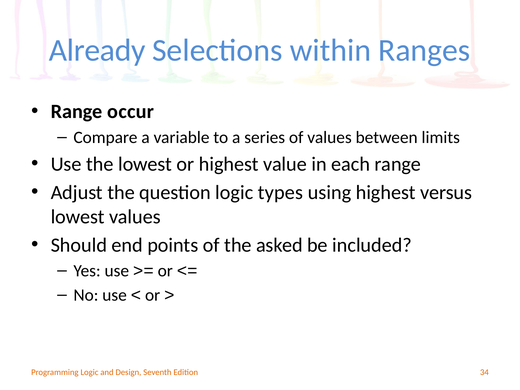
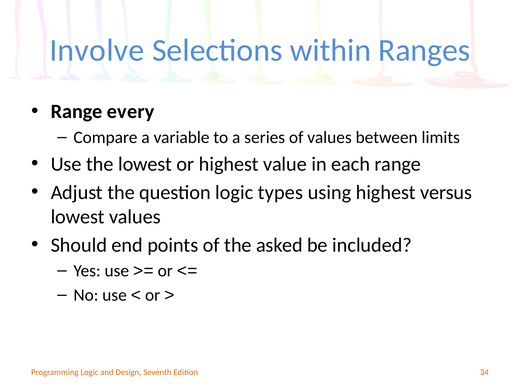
Already: Already -> Involve (97, 50)
occur: occur -> every (131, 111)
